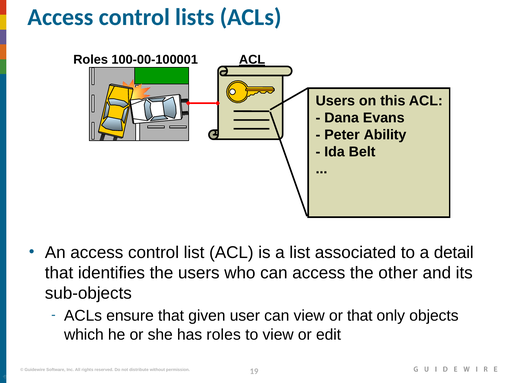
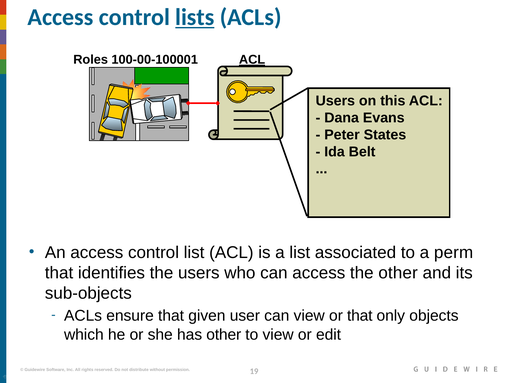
lists underline: none -> present (195, 17)
Ability: Ability -> States (385, 135)
detail: detail -> perm (454, 252)
has roles: roles -> other (224, 334)
